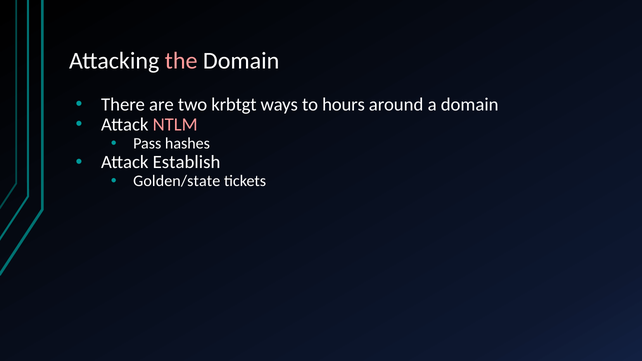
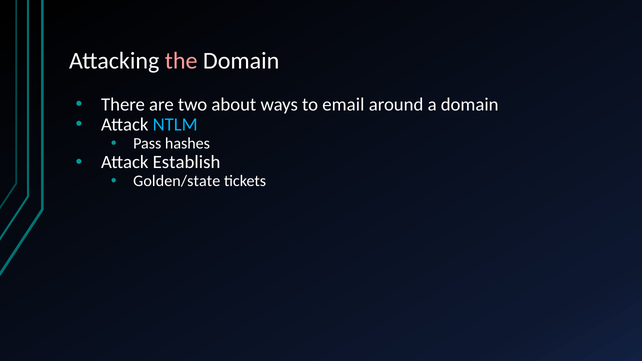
krbtgt: krbtgt -> about (234, 104)
hours: hours -> email (343, 104)
NTLM colour: pink -> light blue (175, 125)
